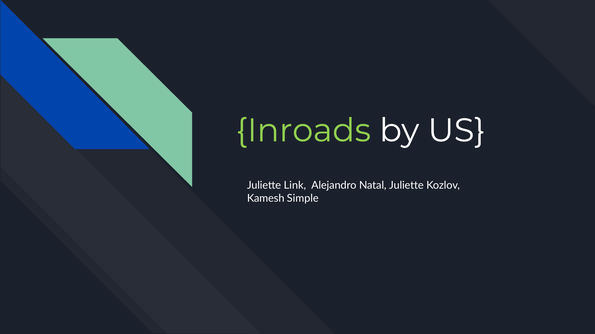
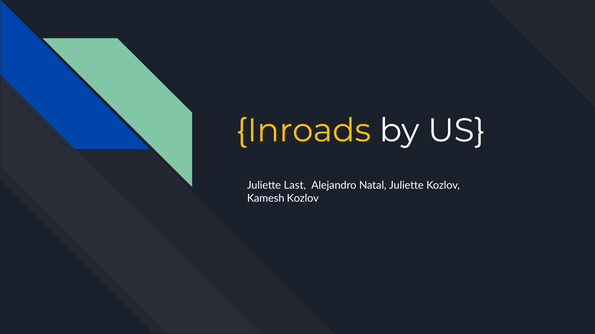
Inroads colour: light green -> yellow (303, 131)
Link: Link -> Last (295, 186)
Kamesh Simple: Simple -> Kozlov (303, 199)
